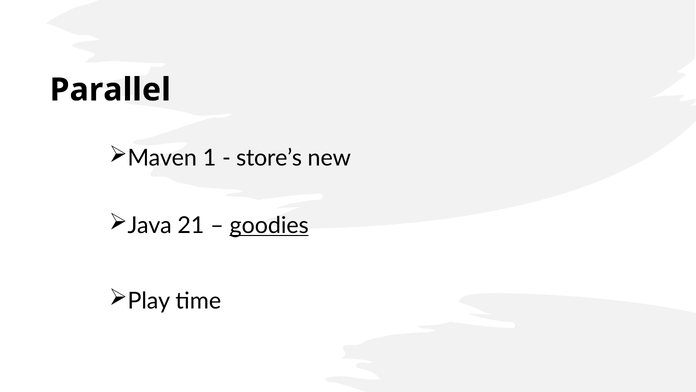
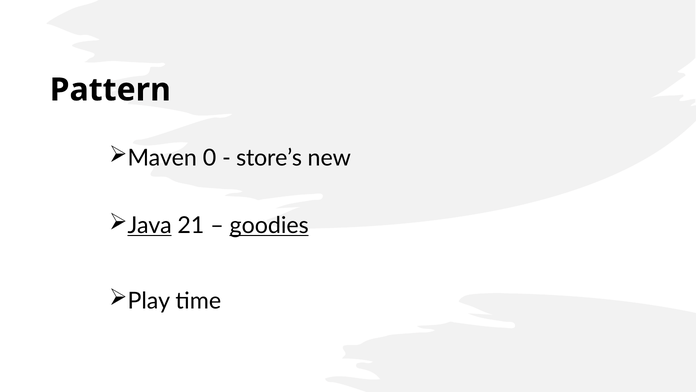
Parallel: Parallel -> Pattern (110, 90)
1: 1 -> 0 (210, 158)
Java underline: none -> present (150, 225)
